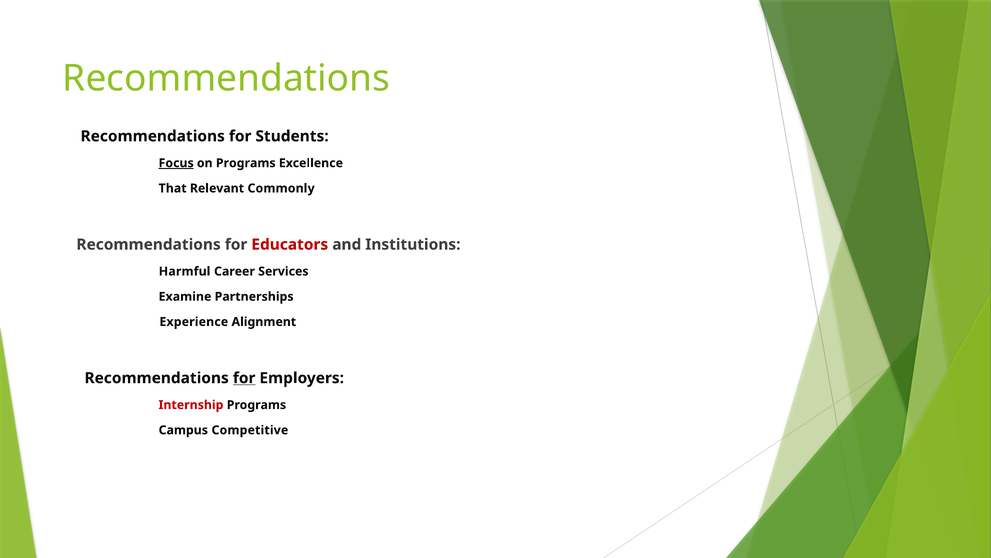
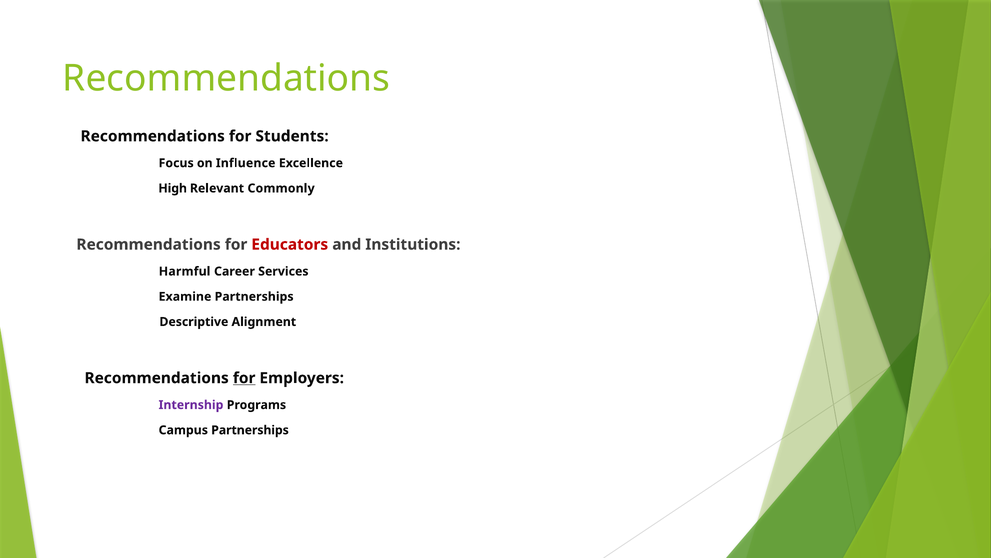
Focus underline: present -> none (176, 163)
on Programs: Programs -> Influence (246, 163)
That: That -> High (173, 188)
Experience: Experience -> Descriptive (194, 322)
Internship colour: red -> purple (191, 405)
Campus Competitive: Competitive -> Partnerships (250, 430)
